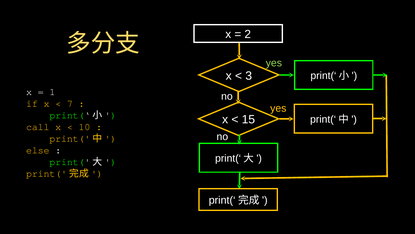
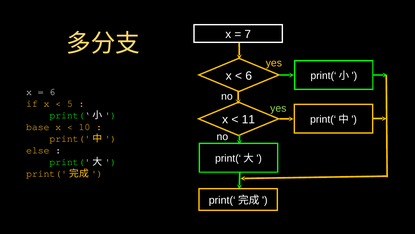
2: 2 -> 7 (248, 34)
yes colour: light green -> yellow (274, 63)
3: 3 -> 6 (249, 76)
1: 1 -> 6 (52, 92)
7: 7 -> 5 (70, 103)
yes colour: yellow -> light green (278, 108)
15: 15 -> 11 (248, 119)
call: call -> base (38, 127)
